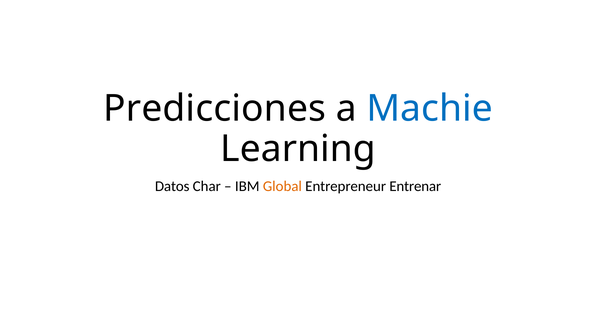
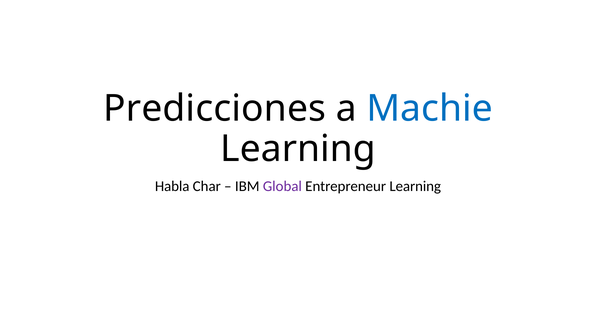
Datos: Datos -> Habla (172, 186)
Global colour: orange -> purple (282, 186)
Entrepreneur Entrenar: Entrenar -> Learning (415, 186)
